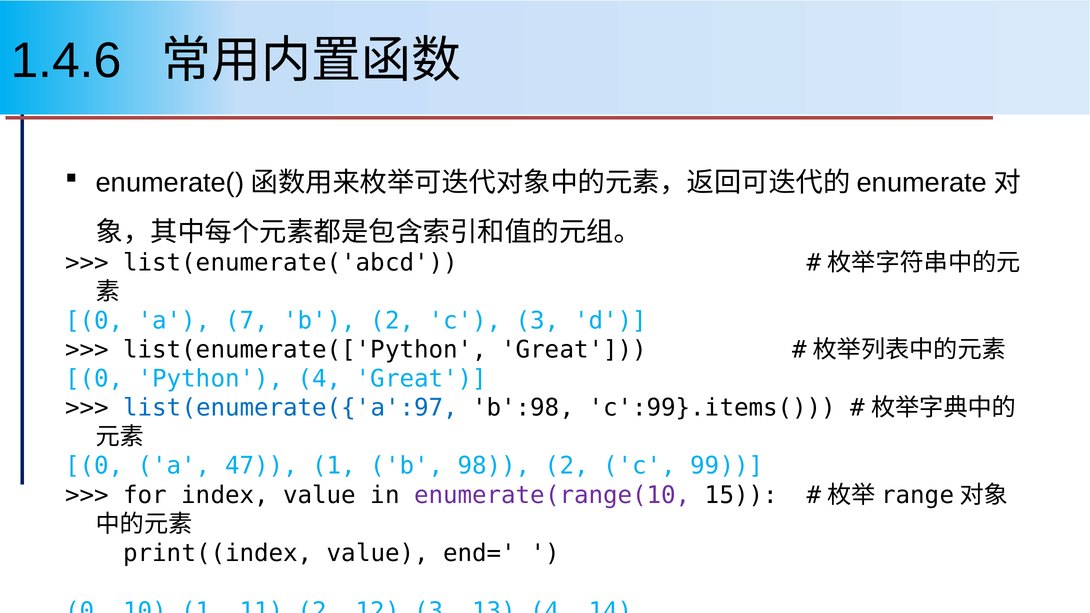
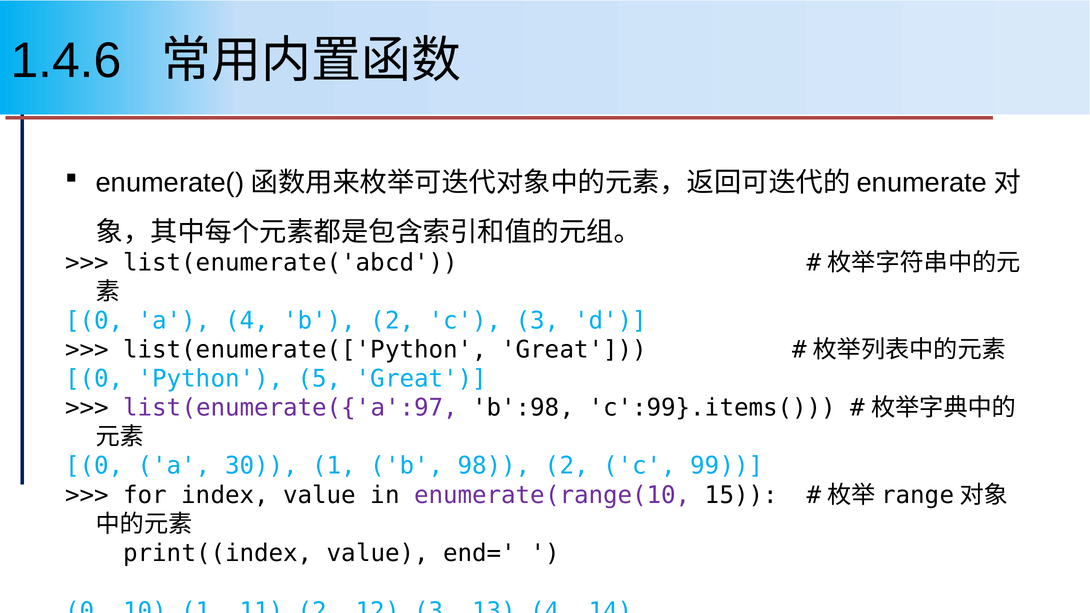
a 7: 7 -> 4 (247, 321)
Python 4: 4 -> 5 (320, 379)
list(enumerate({'a':97 colour: blue -> purple (291, 408)
47: 47 -> 30 (261, 466)
